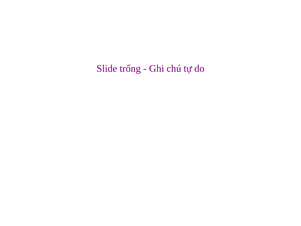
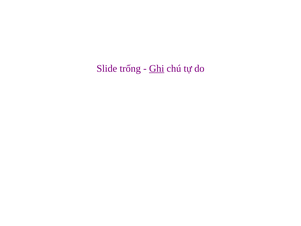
Ghi underline: none -> present (157, 68)
